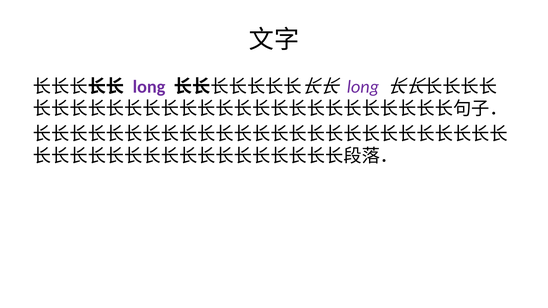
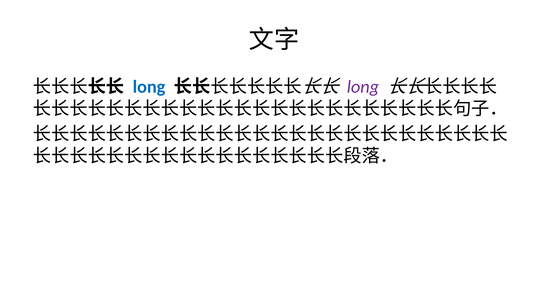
long colour: purple -> blue (149, 87)
